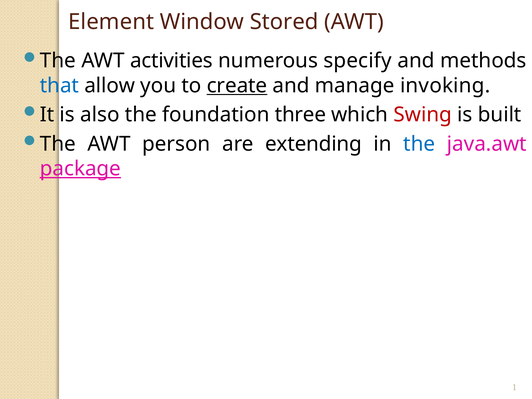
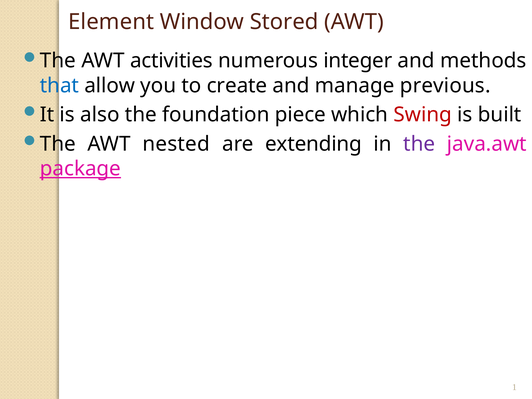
specify: specify -> integer (358, 61)
create underline: present -> none (237, 86)
invoking: invoking -> previous (445, 86)
three: three -> piece (300, 115)
person: person -> nested (176, 144)
the colour: blue -> purple (419, 144)
